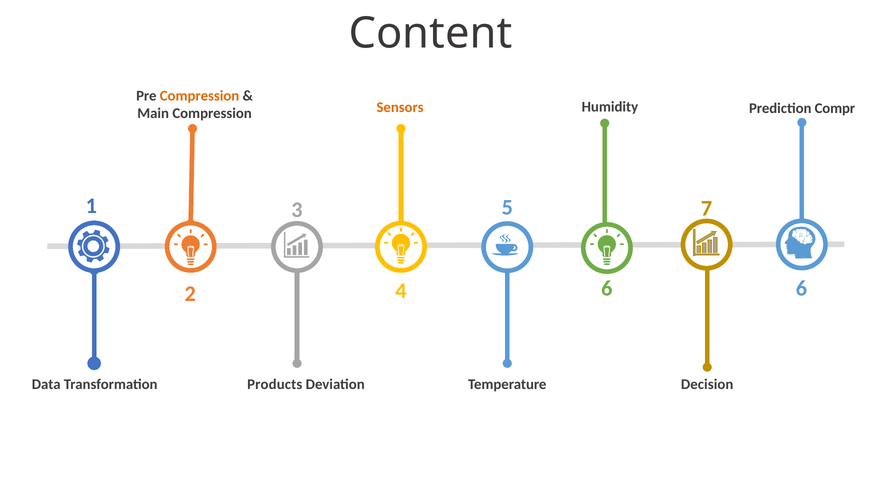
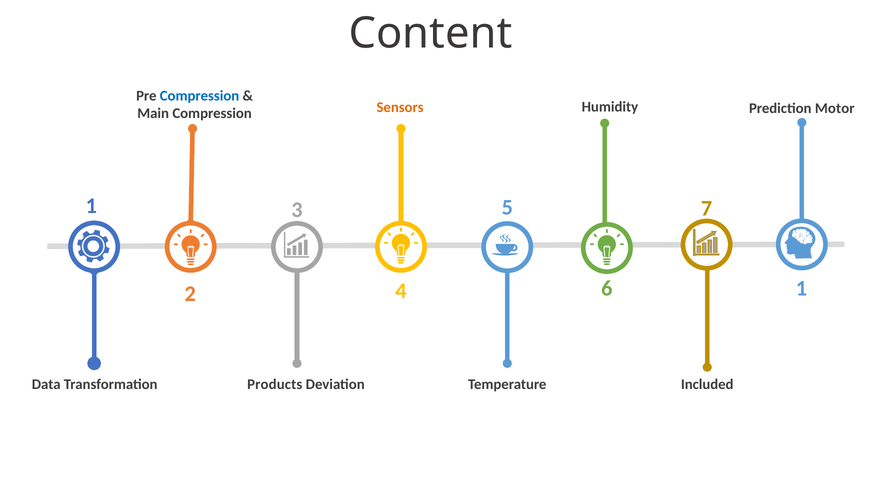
Compression colour: orange -> blue (200, 96)
Compr: Compr -> Motor (835, 108)
6 6: 6 -> 1 (801, 288)
Decision: Decision -> Included (707, 385)
